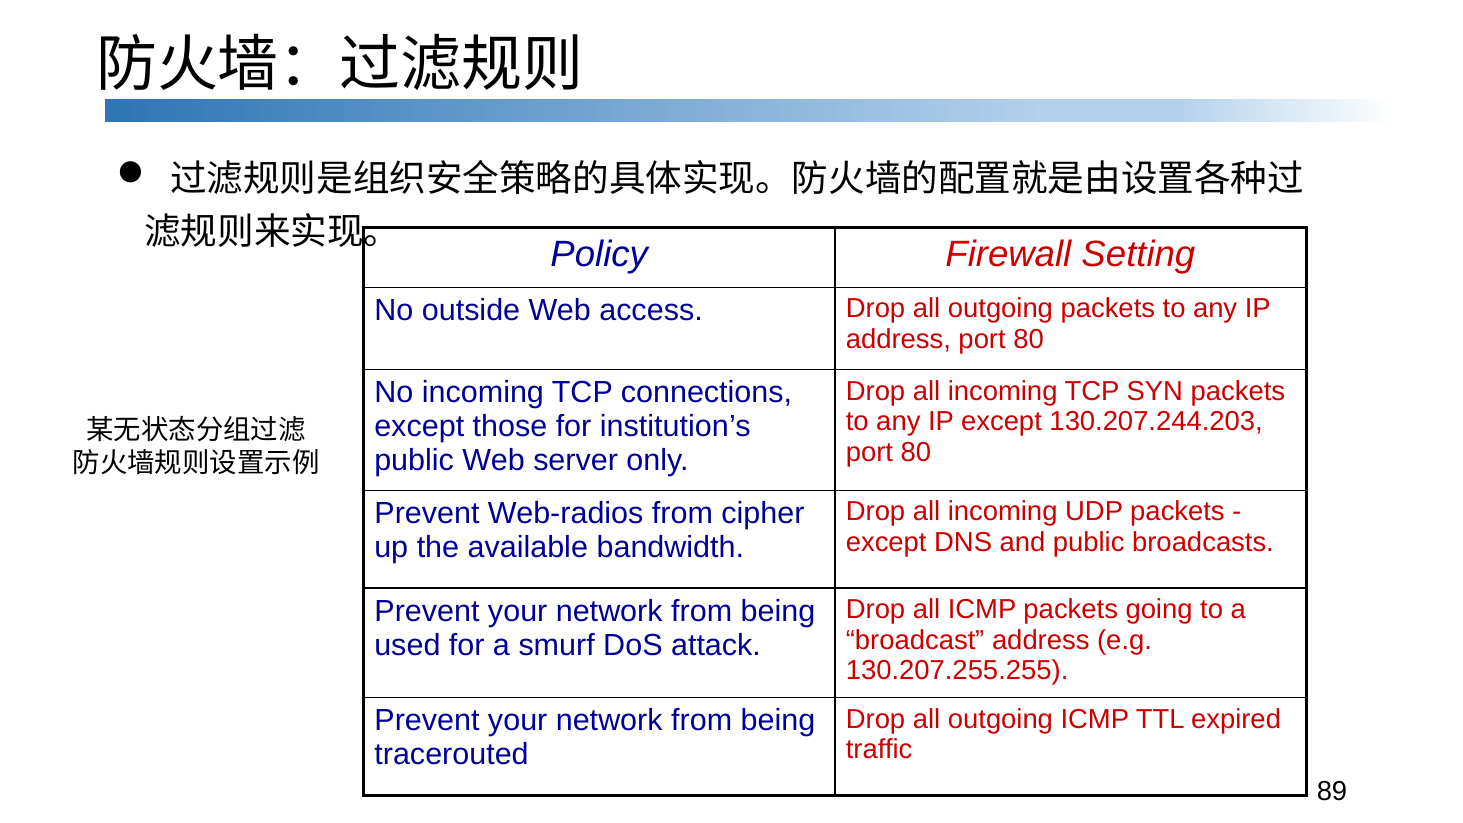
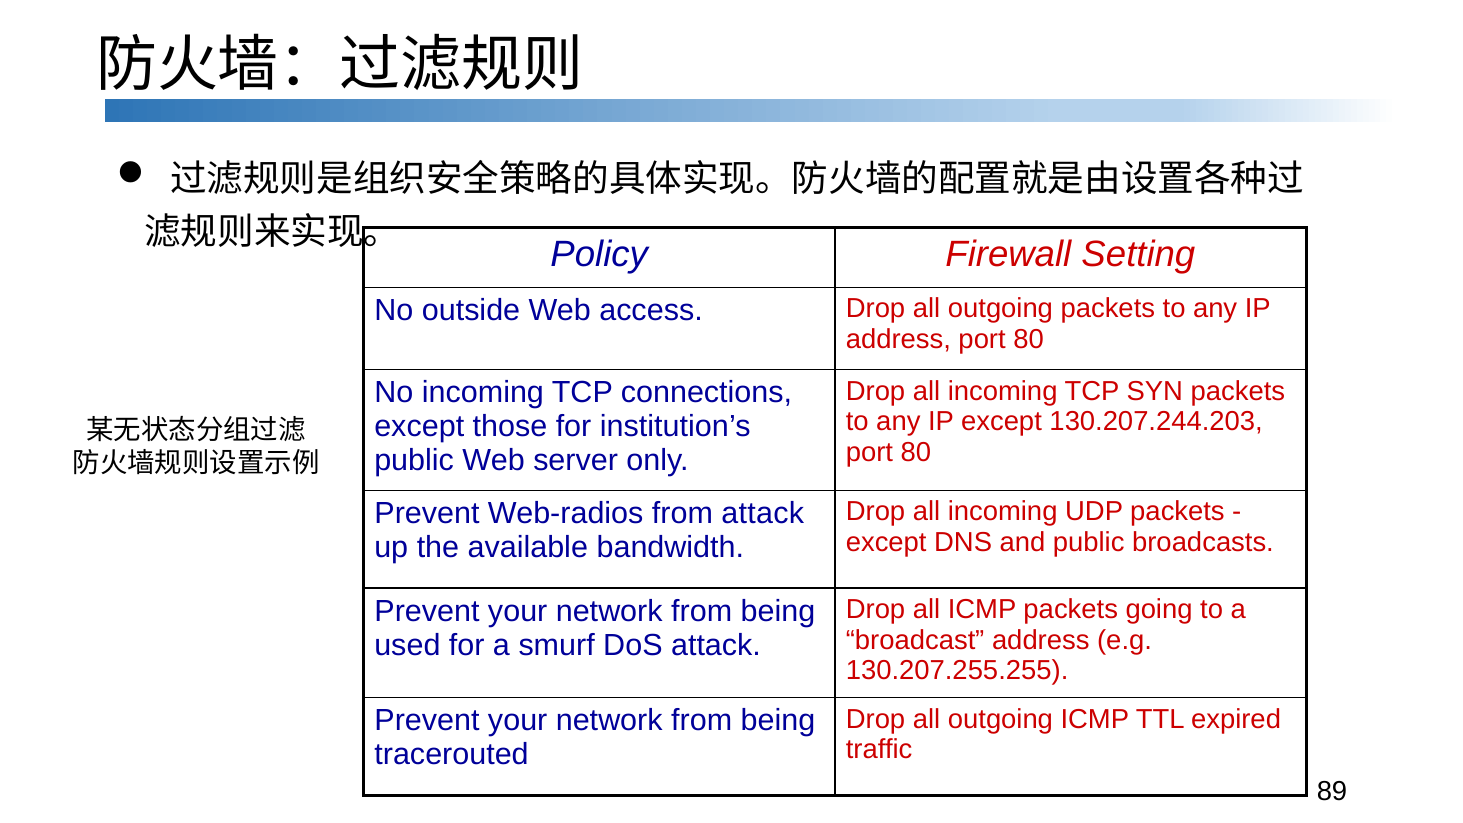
from cipher: cipher -> attack (763, 513)
